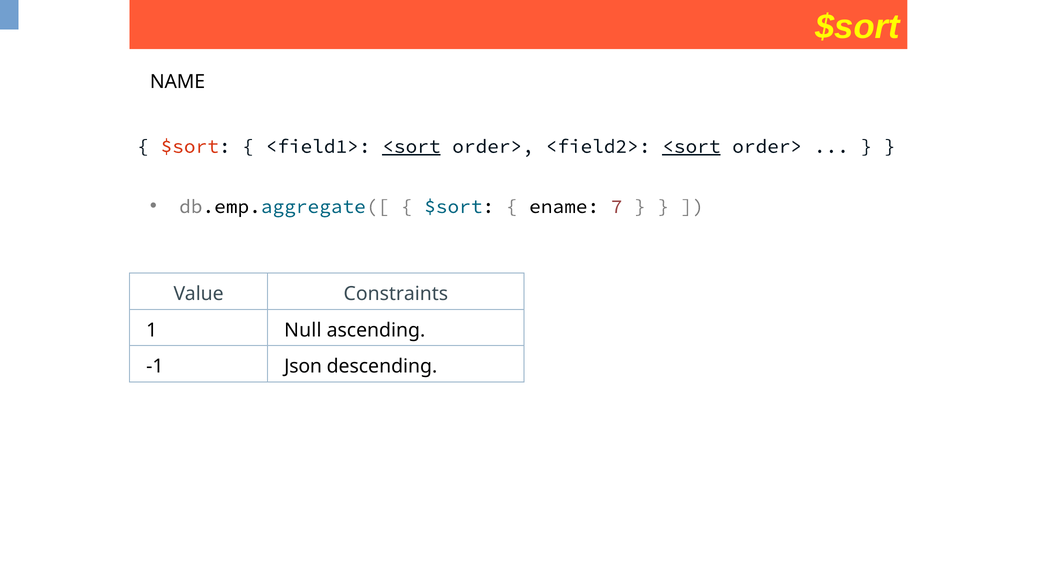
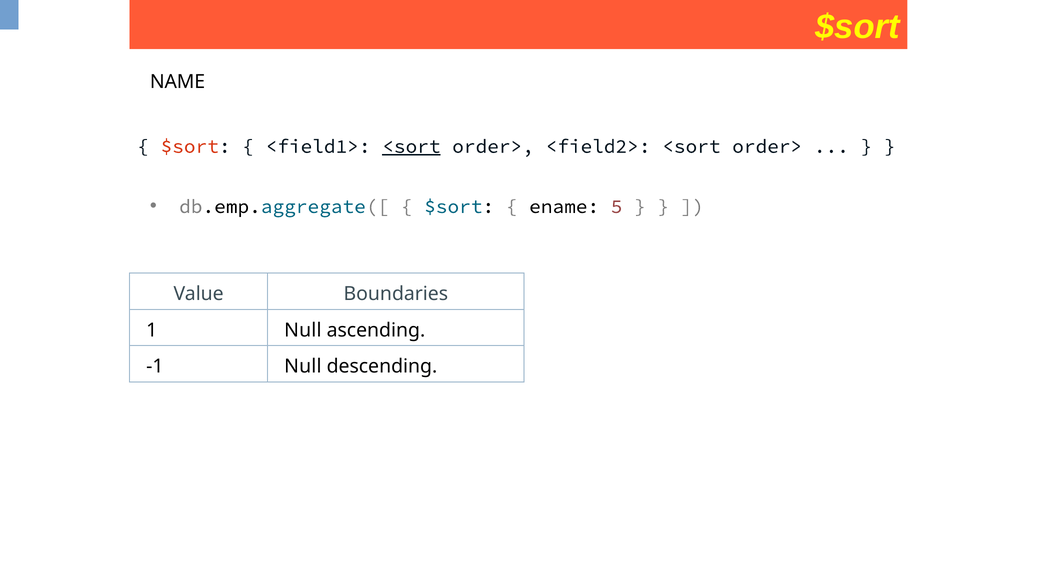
<sort underline: present -> none (691, 146)
7: 7 -> 5 (617, 207)
Constraints: Constraints -> Boundaries (396, 294)
-1 Json: Json -> Null (303, 367)
